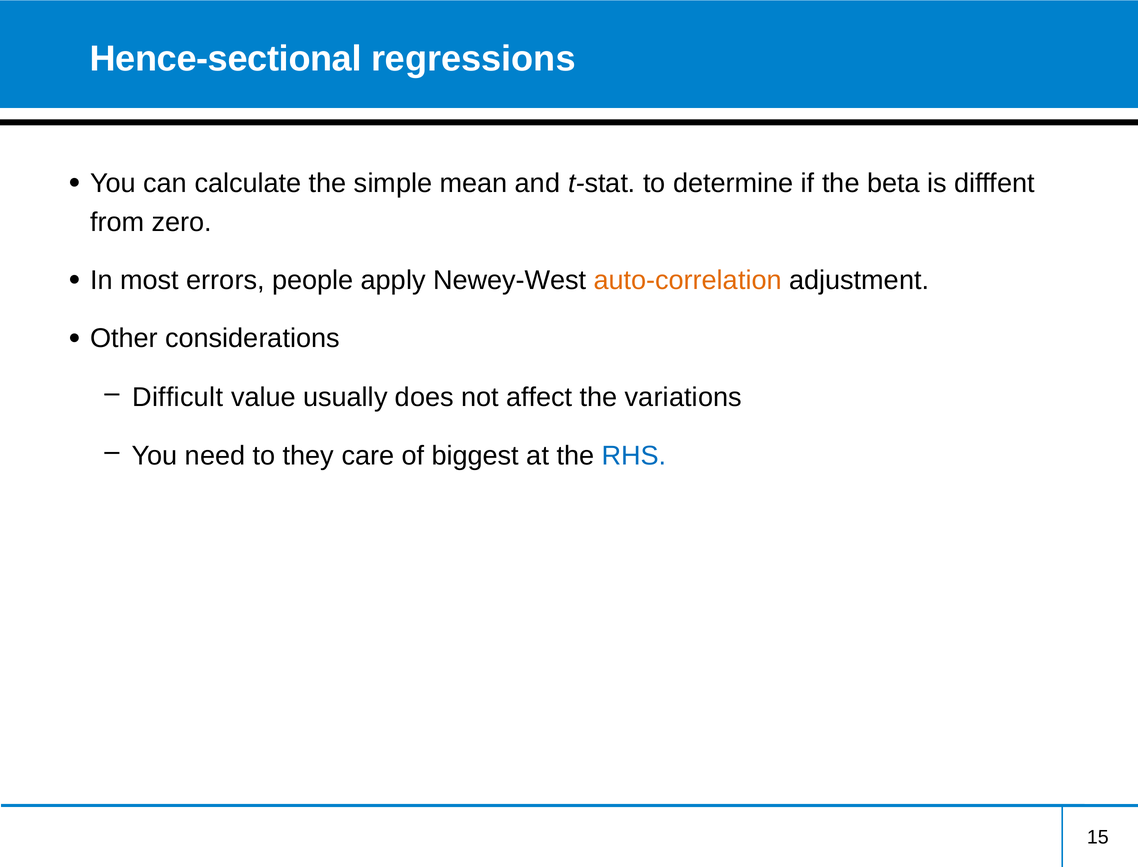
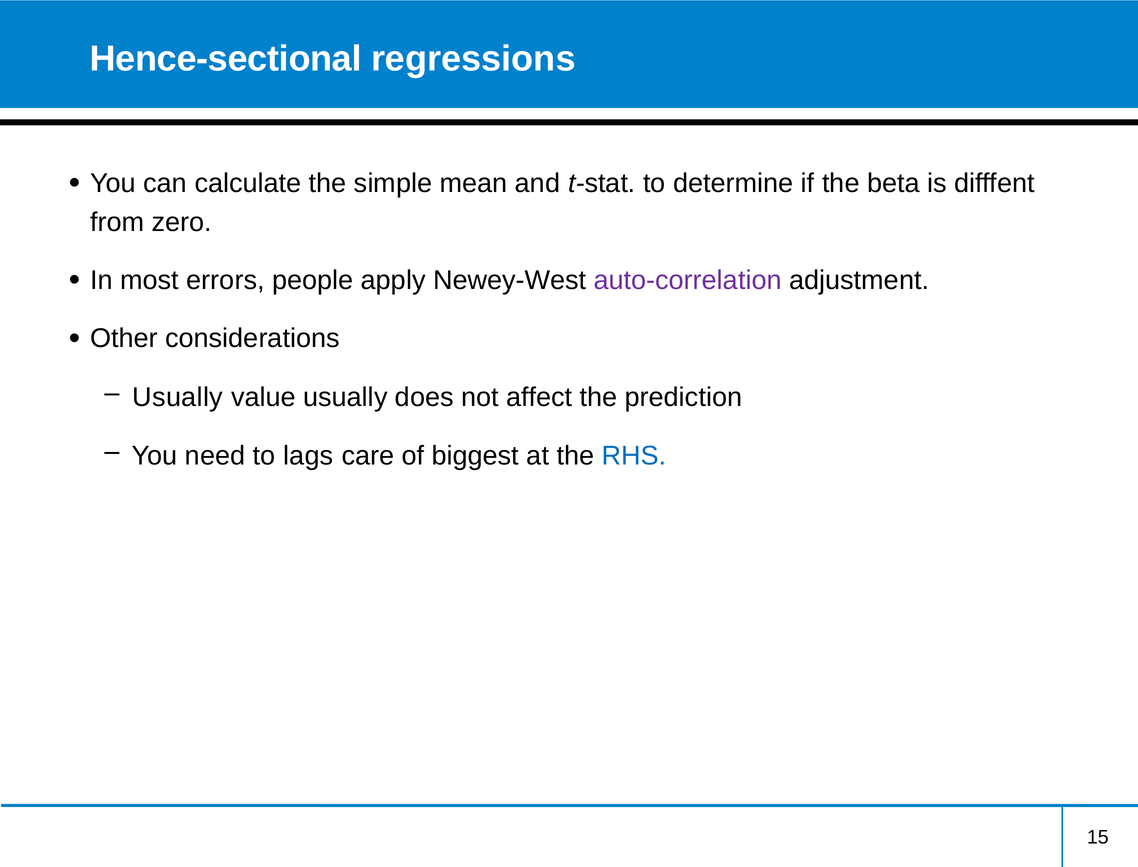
auto-correlation colour: orange -> purple (688, 280)
Difficult: Difficult -> Usually (178, 397)
variations: variations -> prediction (683, 397)
they: they -> lags (308, 456)
